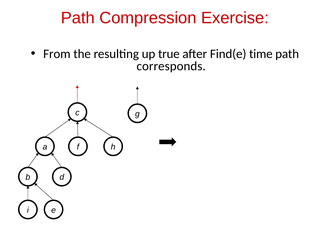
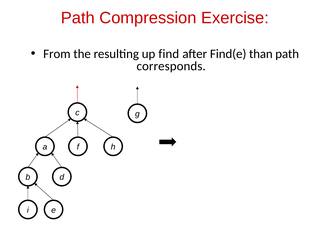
true: true -> find (169, 54)
time: time -> than (261, 54)
